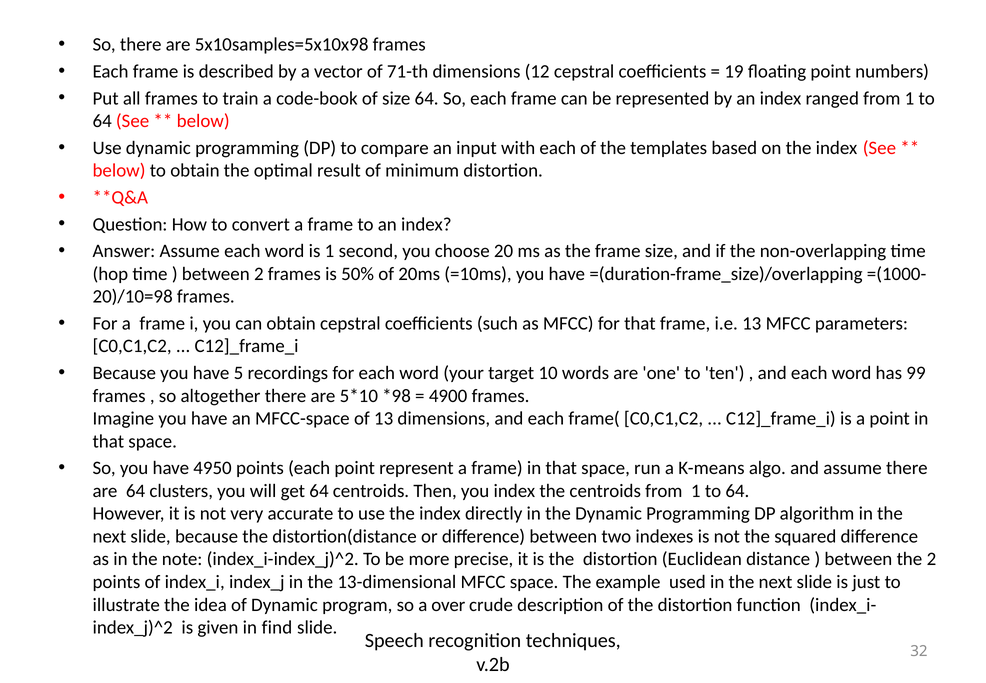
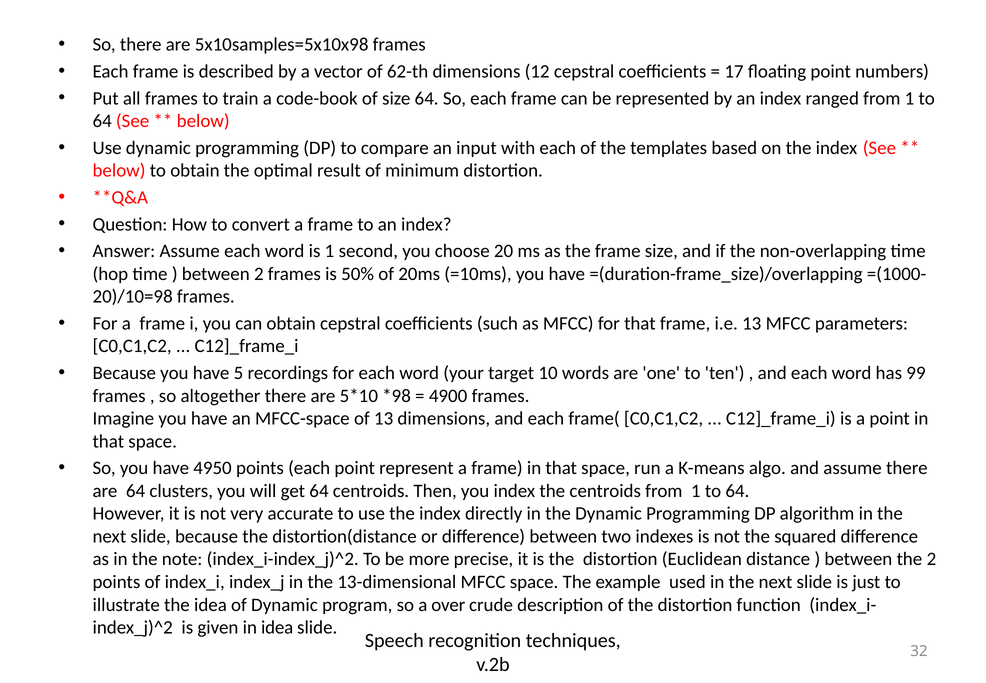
71-th: 71-th -> 62-th (408, 71)
19: 19 -> 17 (734, 71)
in find: find -> idea (277, 627)
